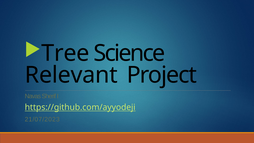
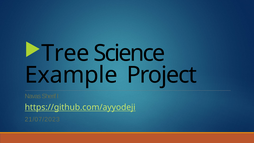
Relevant: Relevant -> Example (71, 75)
